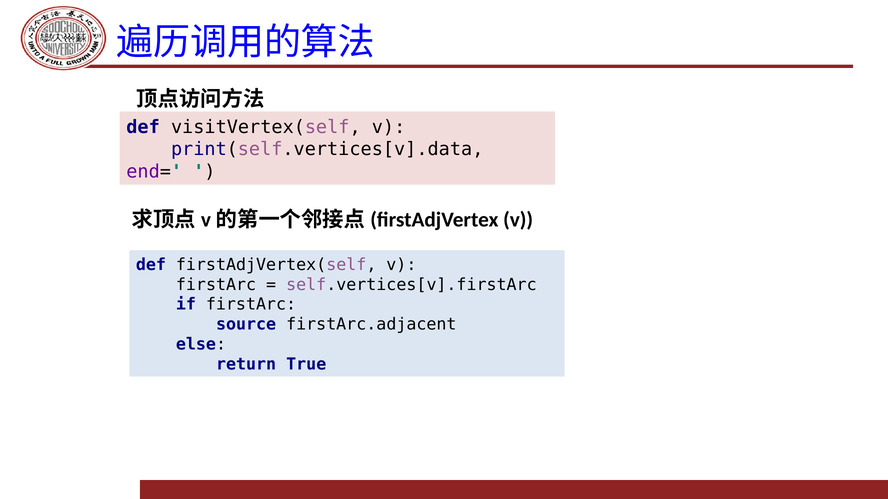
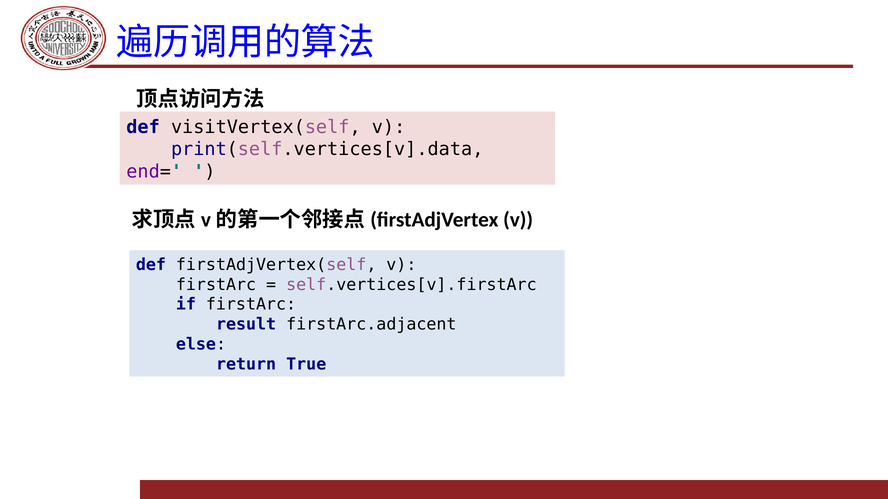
source: source -> result (246, 325)
